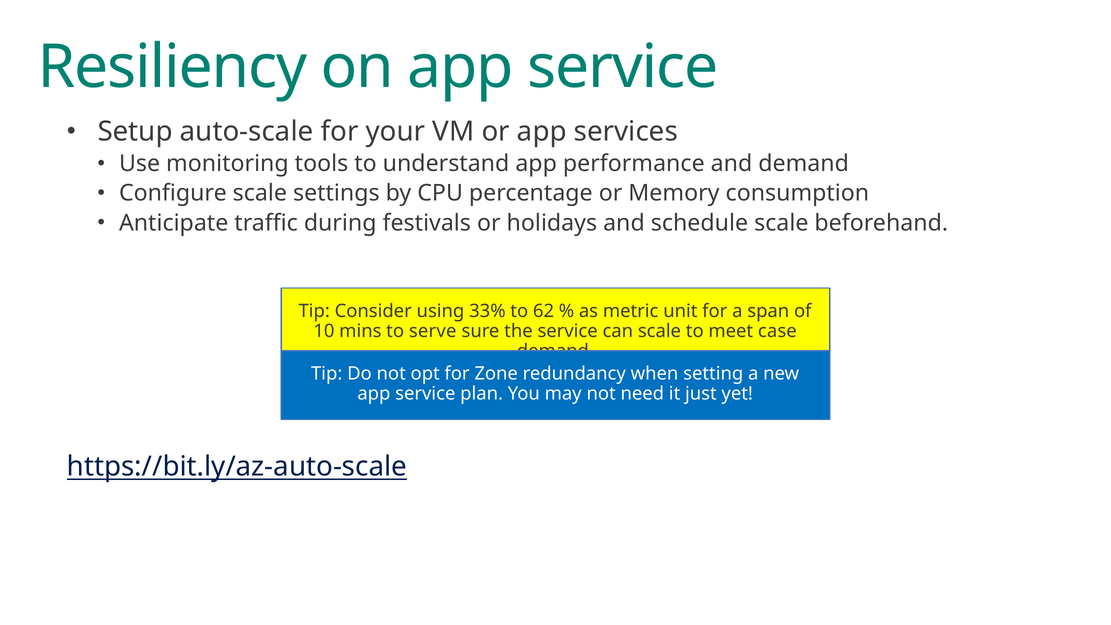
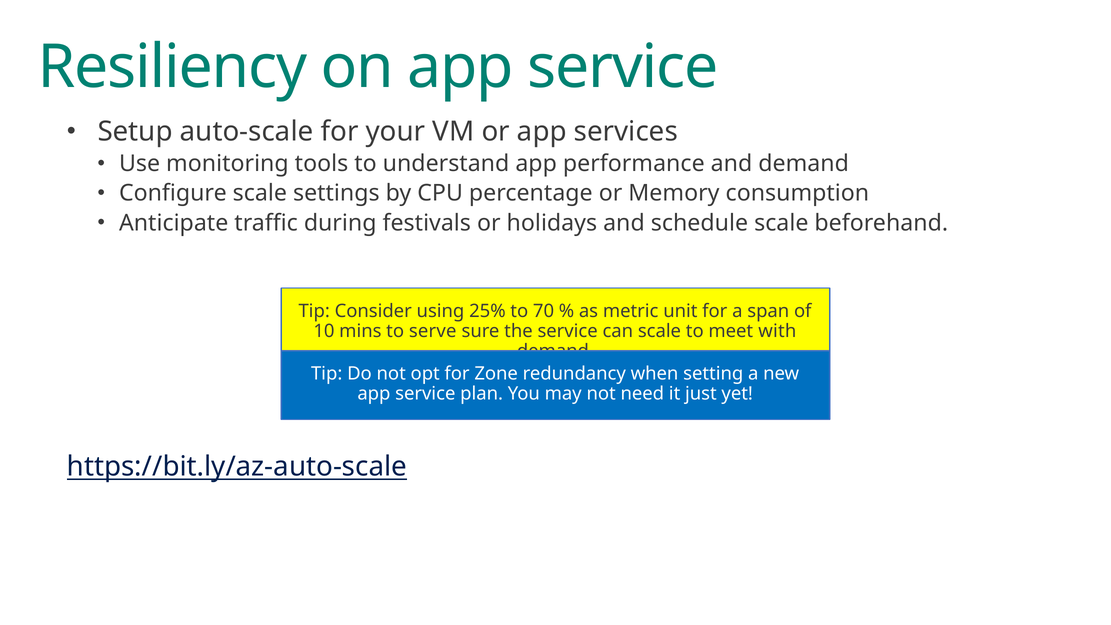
33%: 33% -> 25% (487, 311)
62: 62 -> 70 (544, 311)
case: case -> with (777, 331)
